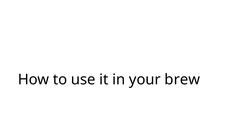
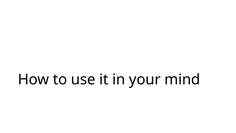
brew: brew -> mind (182, 79)
